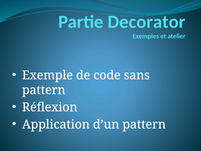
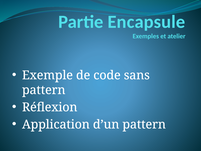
Decorator: Decorator -> Encapsule (146, 22)
